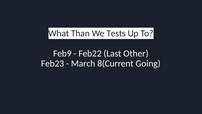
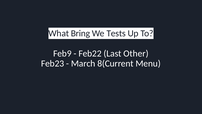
Than: Than -> Bring (80, 33)
Going: Going -> Menu (148, 63)
